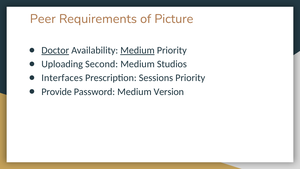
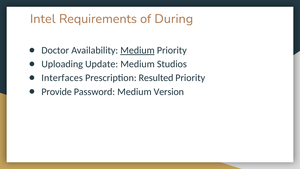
Peer: Peer -> Intel (43, 19)
Picture: Picture -> During (174, 19)
Doctor underline: present -> none (55, 50)
Second: Second -> Update (102, 64)
Sessions: Sessions -> Resulted (156, 78)
